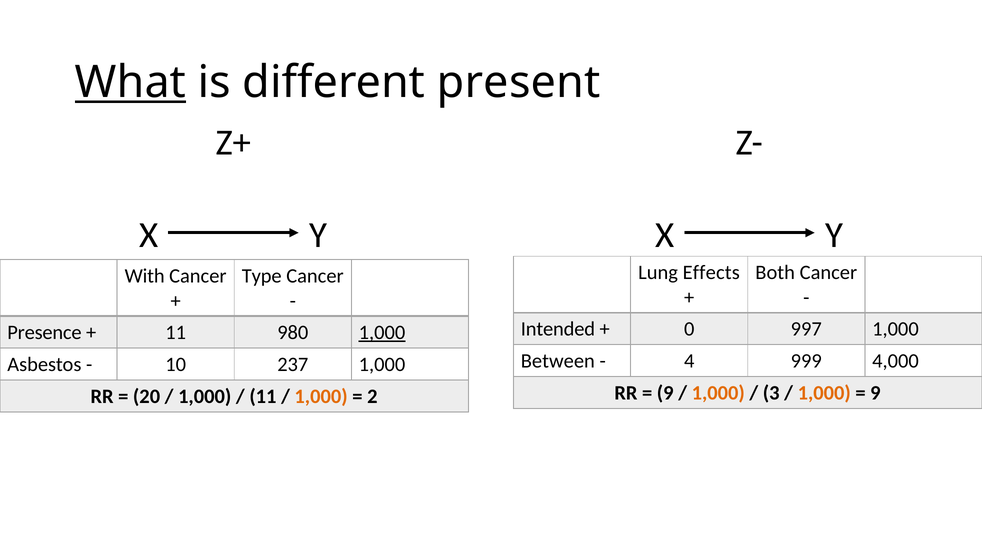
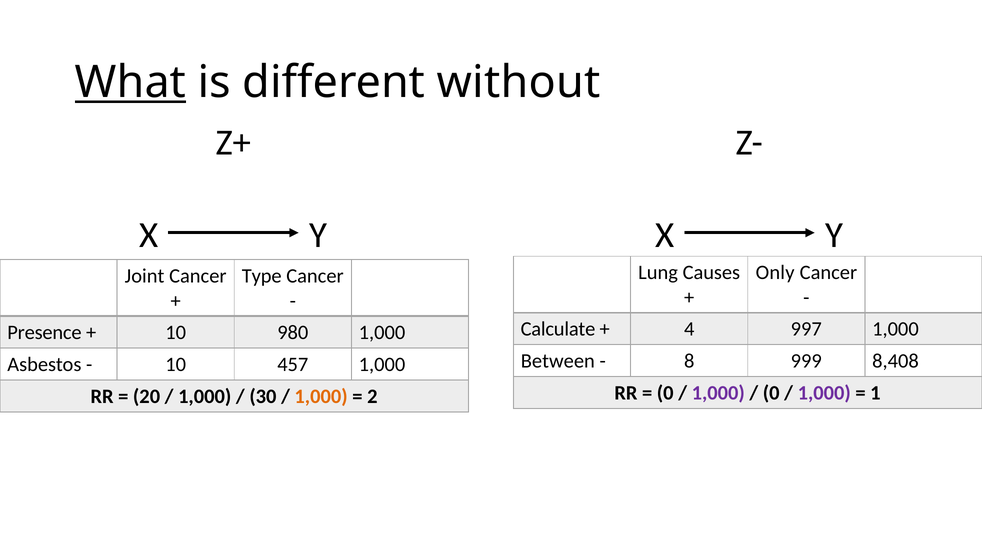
present: present -> without (519, 82)
Effects: Effects -> Causes (711, 273)
Both: Both -> Only (775, 273)
With: With -> Joint (145, 276)
Intended: Intended -> Calculate (558, 329)
0: 0 -> 4 (689, 329)
11: 11 -> 10 (176, 333)
1,000 underline: present -> none (382, 333)
4: 4 -> 8 (689, 361)
4,000: 4,000 -> 8,408 (895, 361)
237: 237 -> 457 (293, 365)
9: 9 -> 0 (665, 393)
1,000 colour: orange -> purple (718, 393)
3: 3 -> 0 (771, 393)
1,000 colour: orange -> purple (824, 393)
9: 9 -> 1 (875, 393)
11: 11 -> 30 (263, 397)
